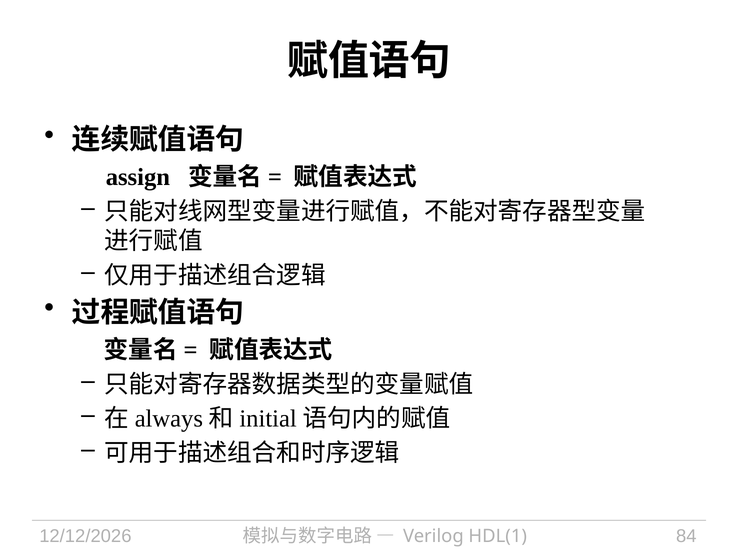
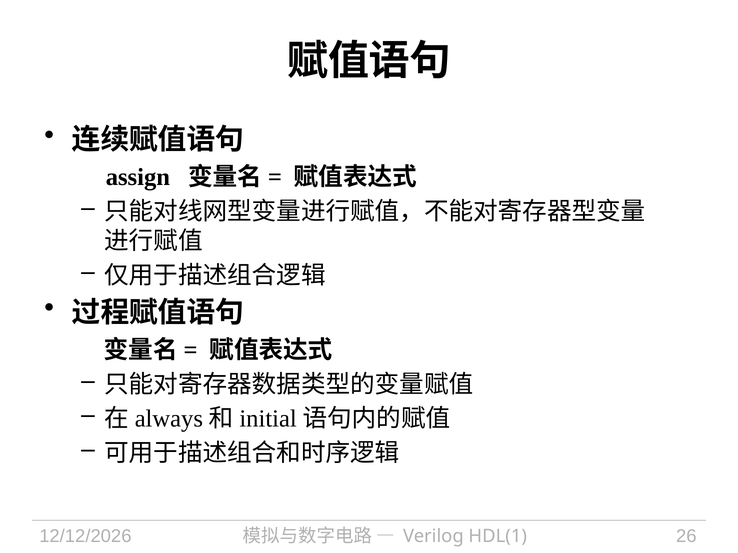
84: 84 -> 26 (686, 537)
